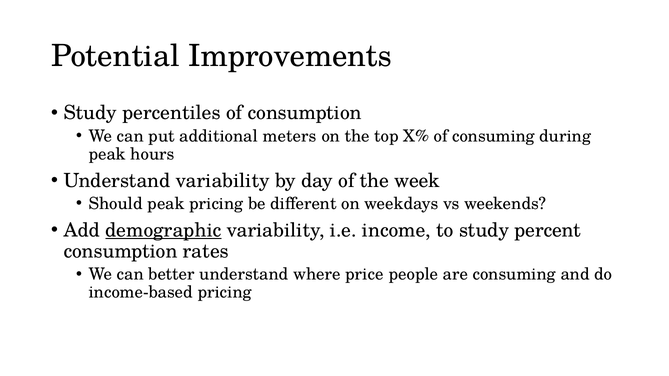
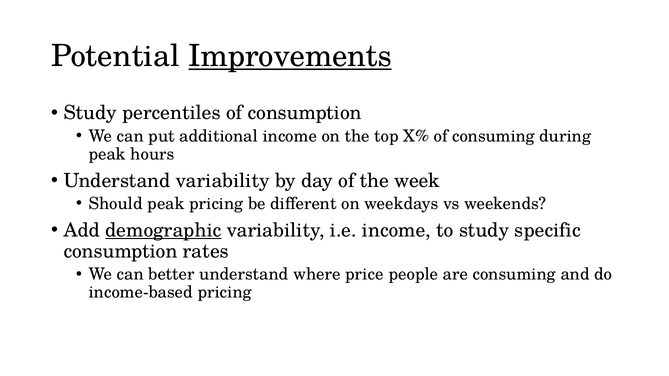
Improvements underline: none -> present (290, 56)
additional meters: meters -> income (290, 136)
percent: percent -> specific (548, 230)
